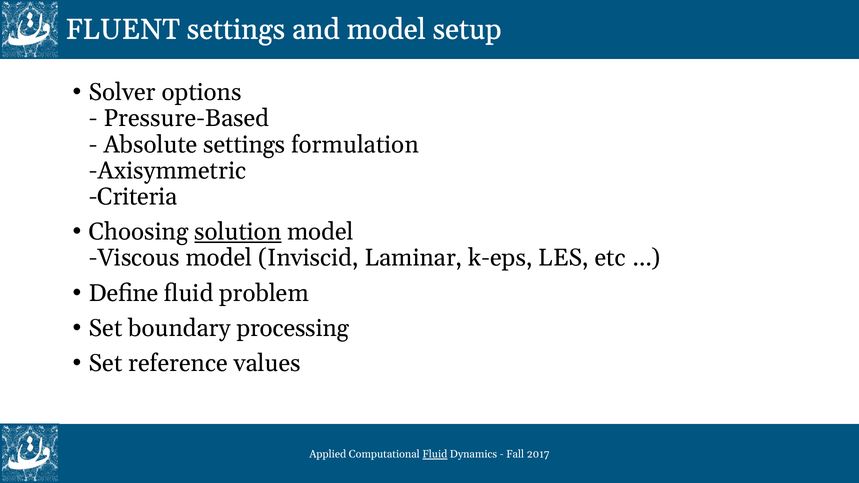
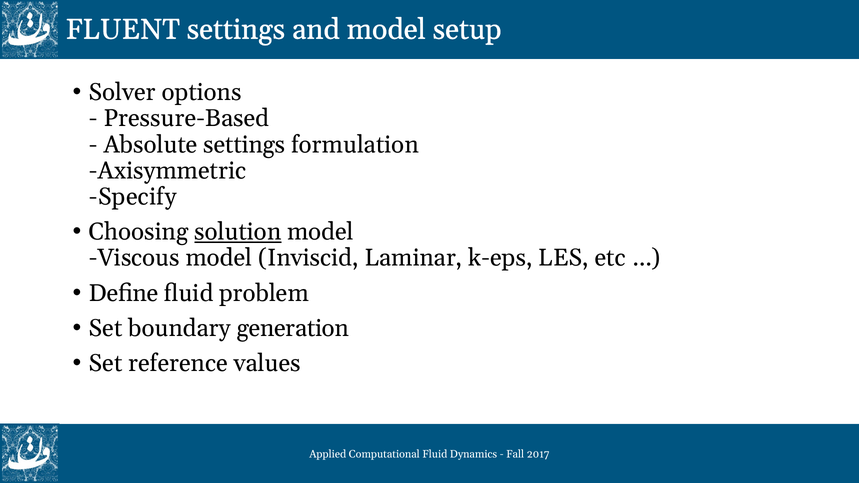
Criteria: Criteria -> Specify (133, 197)
processing: processing -> generation (293, 328)
Fluid underline: present -> none (435, 455)
